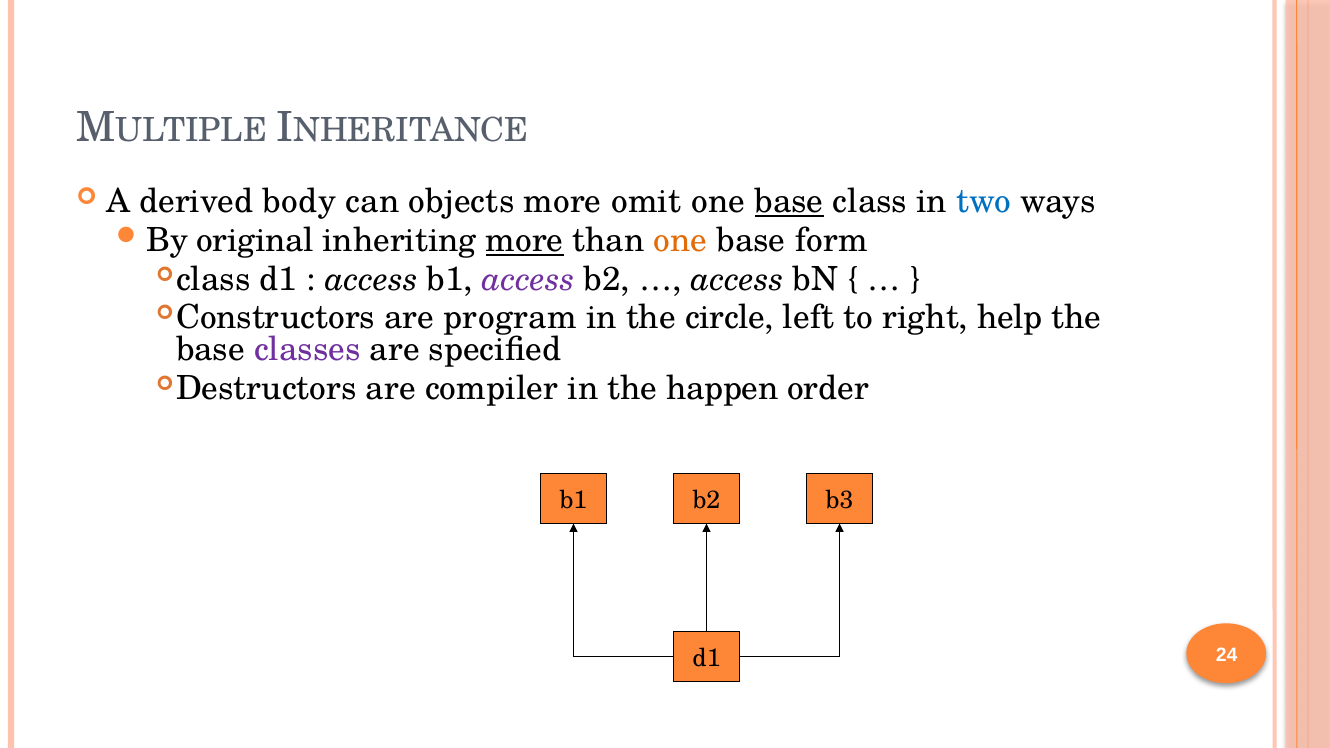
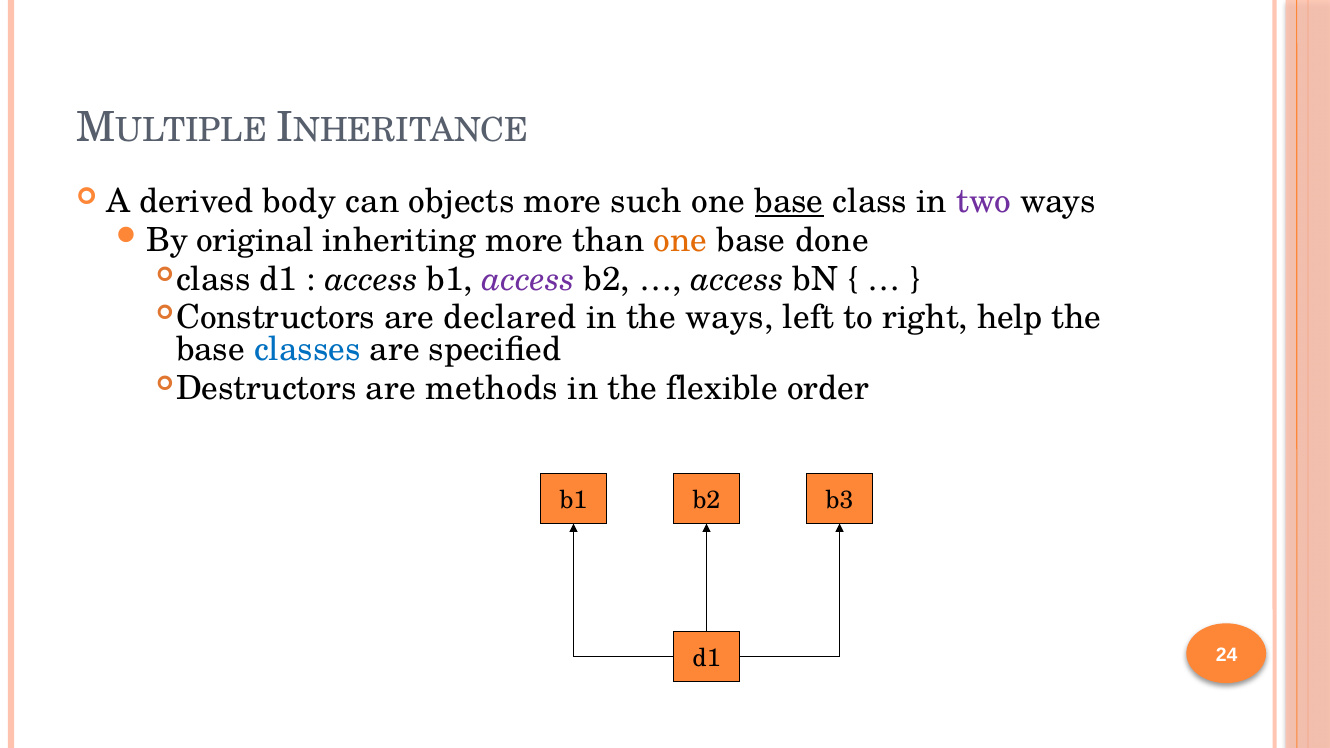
omit: omit -> such (646, 202)
two colour: blue -> purple (984, 202)
more underline: present -> none (525, 241)
form: form -> done (832, 241)
program: program -> declared (510, 318)
the circle: circle -> ways (729, 318)
classes colour: purple -> blue (307, 350)
compiler: compiler -> methods (492, 388)
happen: happen -> flexible (722, 388)
